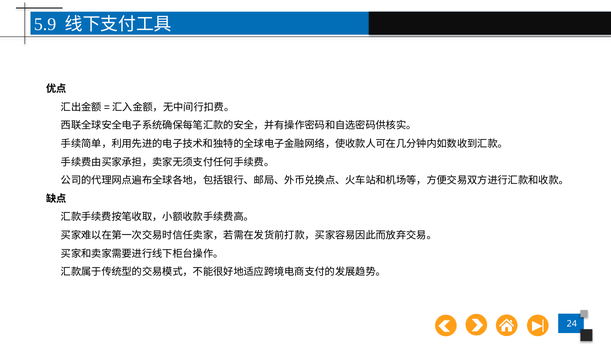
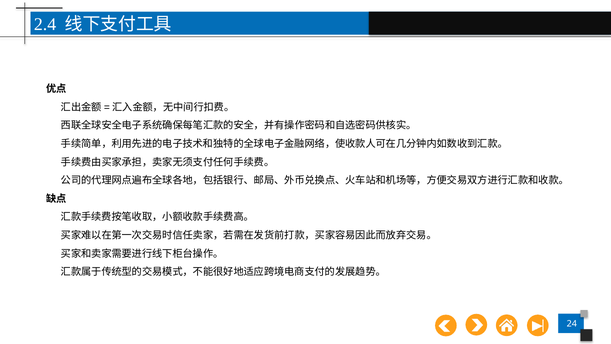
5.9: 5.9 -> 2.4 (45, 25)
